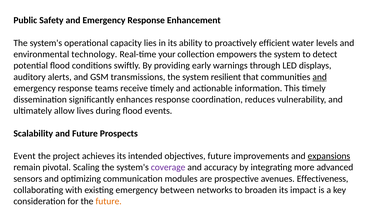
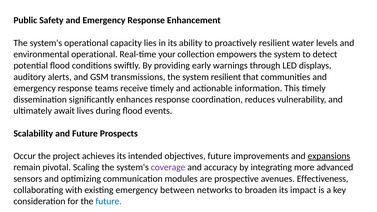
proactively efficient: efficient -> resilient (274, 43)
environmental technology: technology -> operational (94, 54)
and underline: present -> none (320, 77)
allow: allow -> await (64, 111)
Event: Event -> Occur (25, 156)
future colour: orange -> blue (109, 201)
